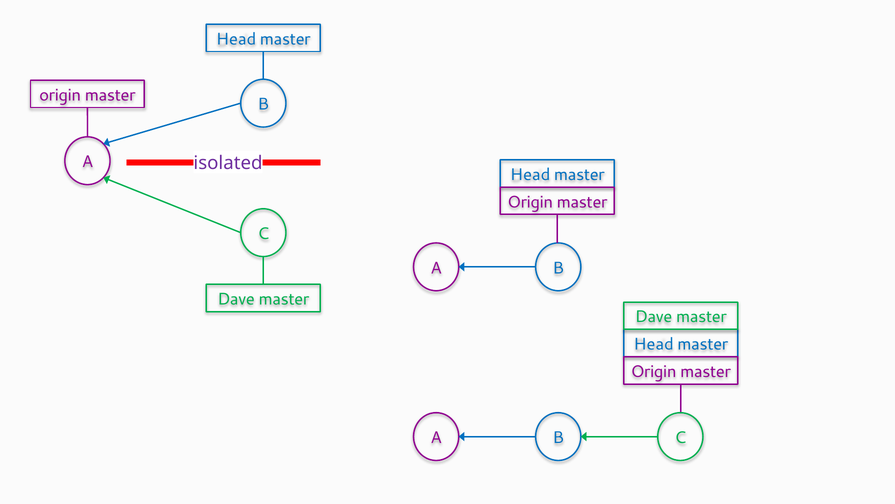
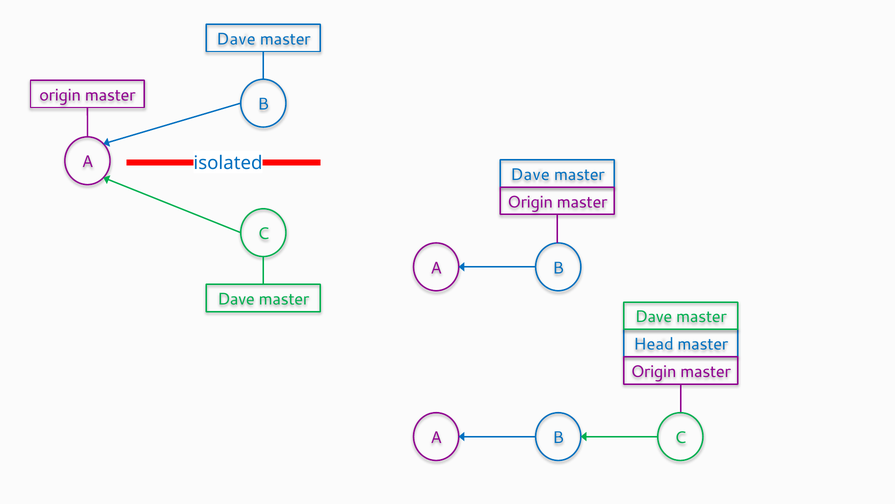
Head: Head -> Dave (236, 39)
isolated colour: purple -> blue (228, 163)
Head: Head -> Dave (530, 174)
